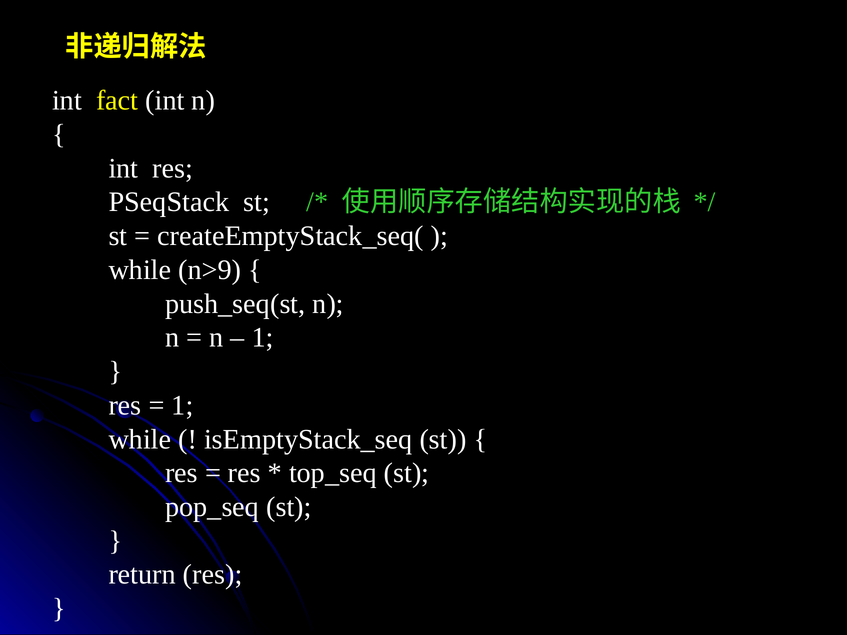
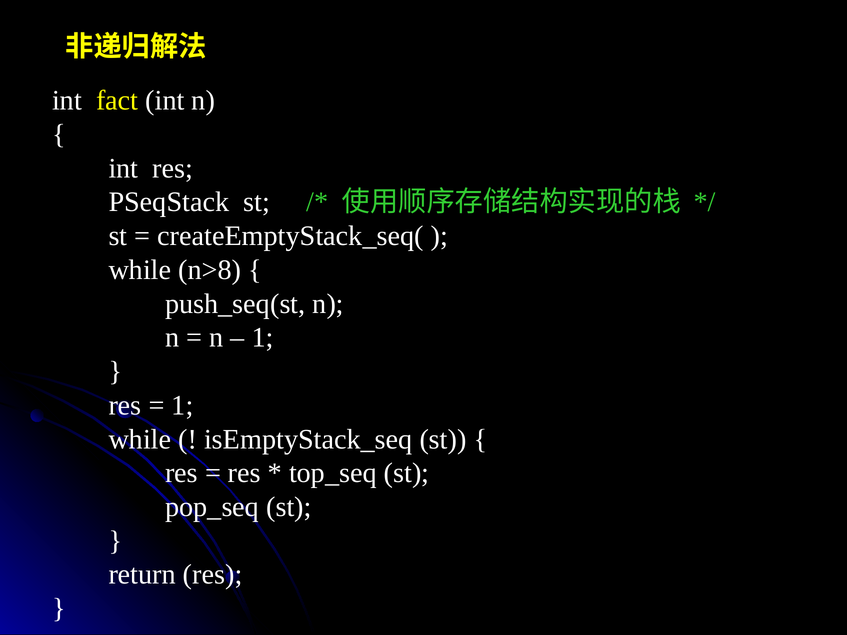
n>9: n>9 -> n>8 (210, 270)
